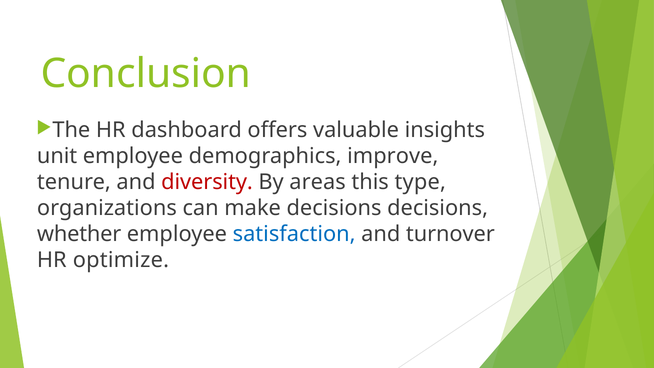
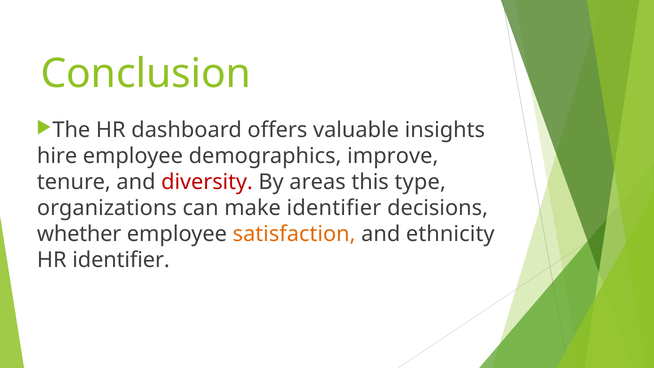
unit: unit -> hire (57, 156)
make decisions: decisions -> identifier (334, 208)
satisfaction colour: blue -> orange (294, 234)
turnover: turnover -> ethnicity (450, 234)
HR optimize: optimize -> identifier (121, 260)
